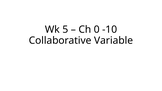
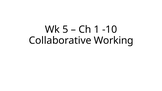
0: 0 -> 1 (97, 30)
Variable: Variable -> Working (114, 40)
